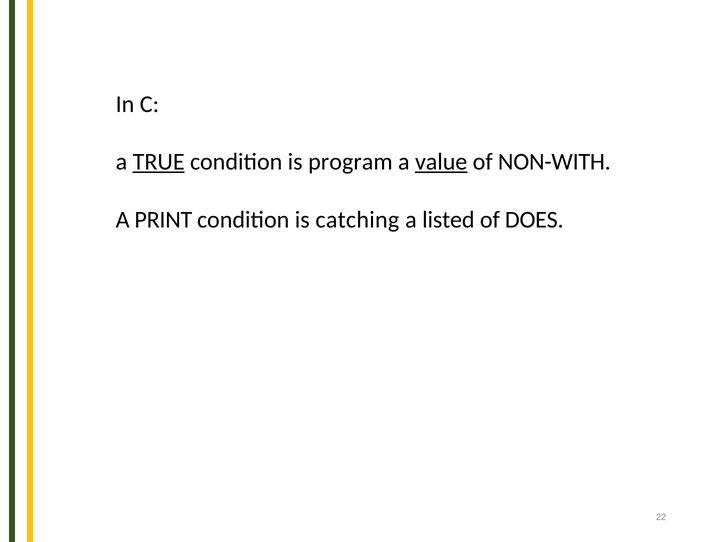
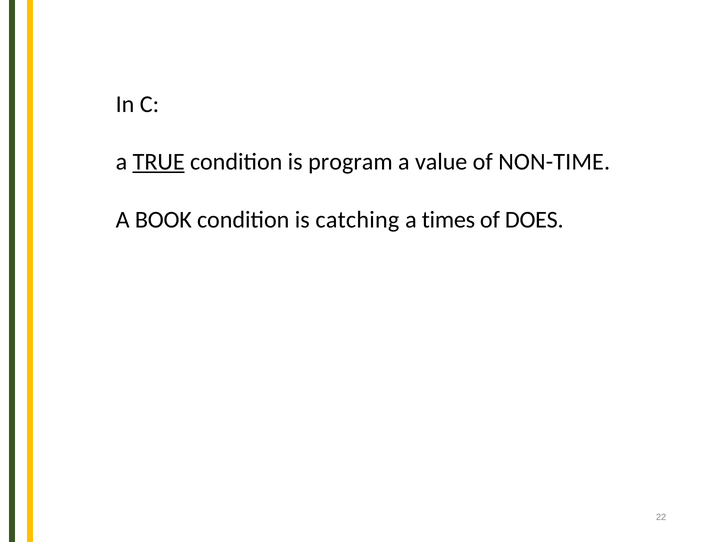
value underline: present -> none (441, 162)
NON-WITH: NON-WITH -> NON-TIME (554, 162)
PRINT: PRINT -> BOOK (163, 220)
listed: listed -> times (448, 220)
